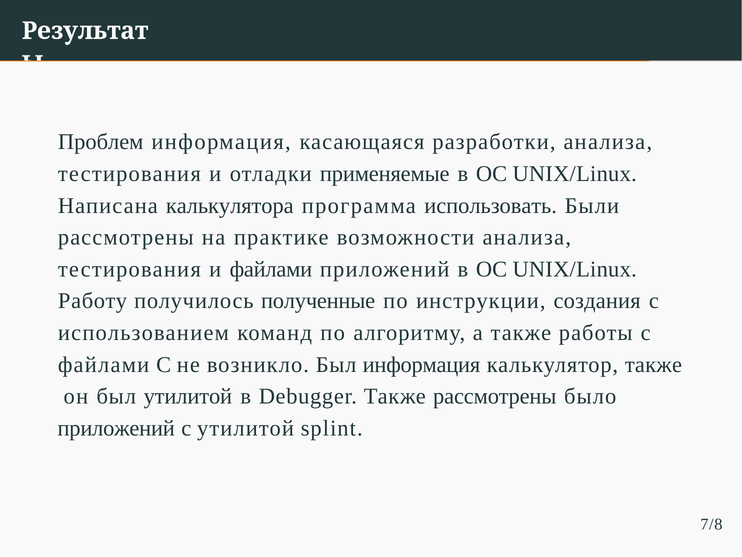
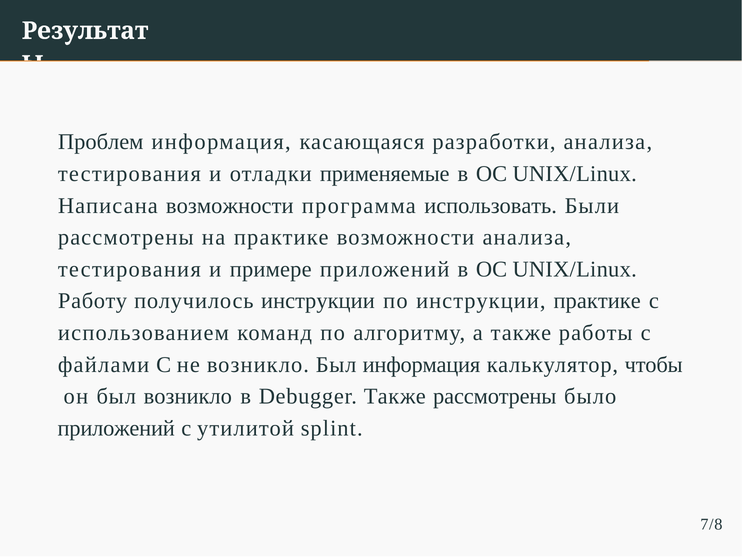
Написана калькулятора: калькулятора -> возможности (230, 206)
и файлами: файлами -> примере (271, 269)
получилось полученные: полученные -> инструкции (318, 301)
инструкции создания: создания -> практике (597, 301)
калькулятор также: также -> чтобы (654, 365)
был утилитой: утилитой -> возникло (188, 396)
